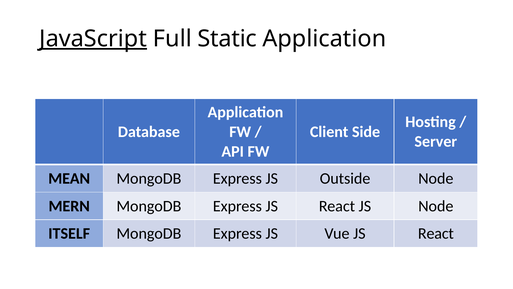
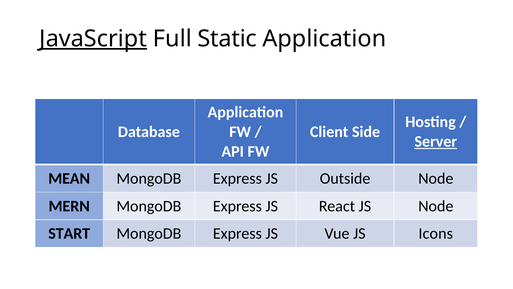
Server underline: none -> present (436, 141)
ITSELF: ITSELF -> START (69, 233)
Vue JS React: React -> Icons (436, 233)
